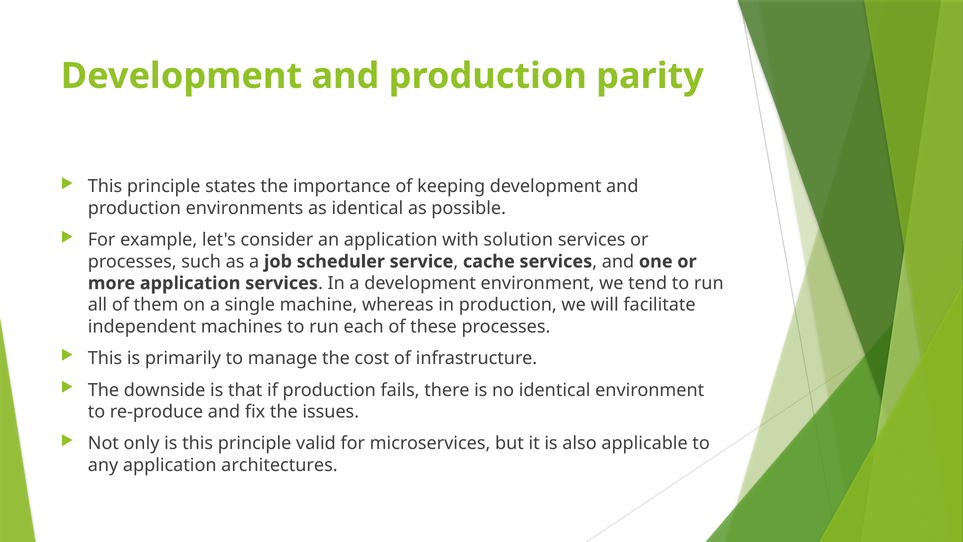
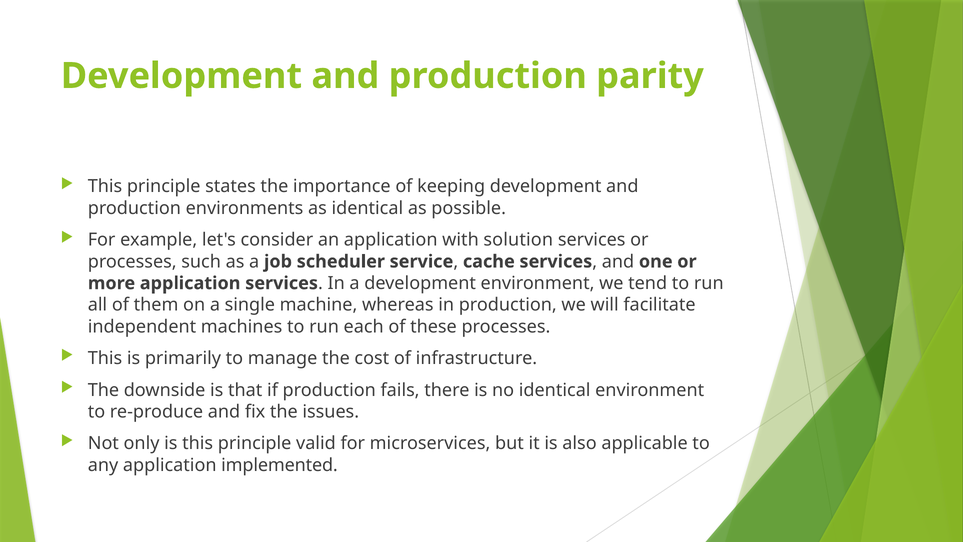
architectures: architectures -> implemented (280, 465)
